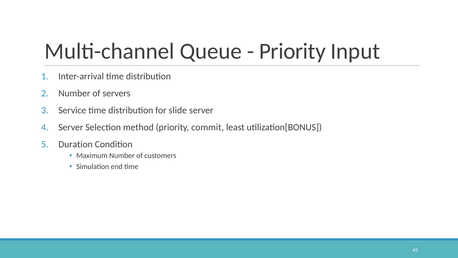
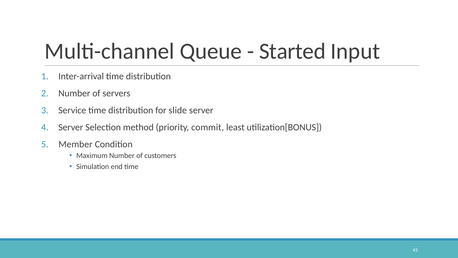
Priority: Priority -> Started (292, 51)
Duration: Duration -> Member (75, 144)
